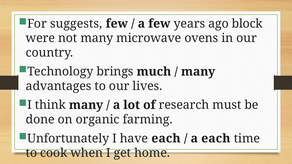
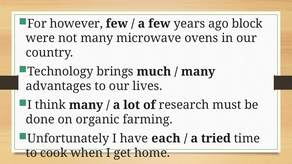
suggests: suggests -> however (76, 24)
a each: each -> tried (216, 139)
